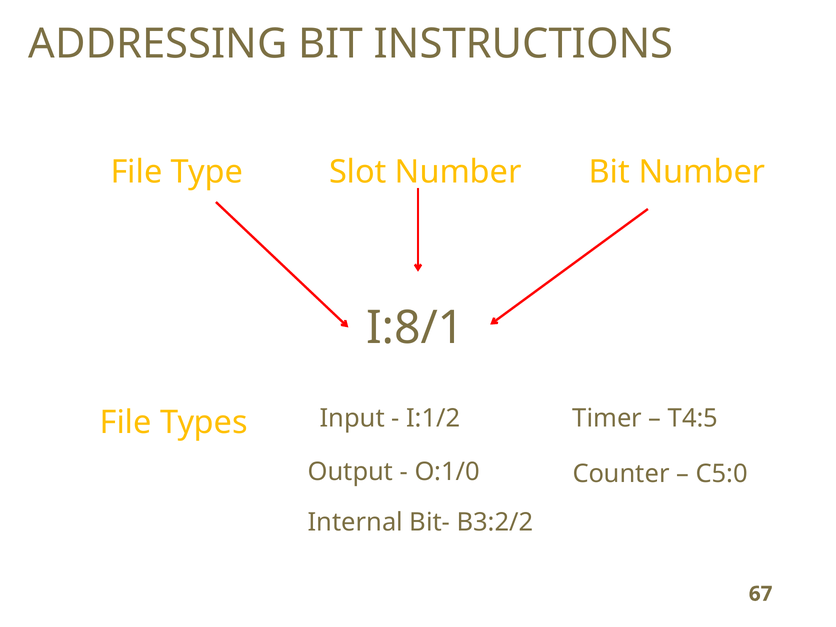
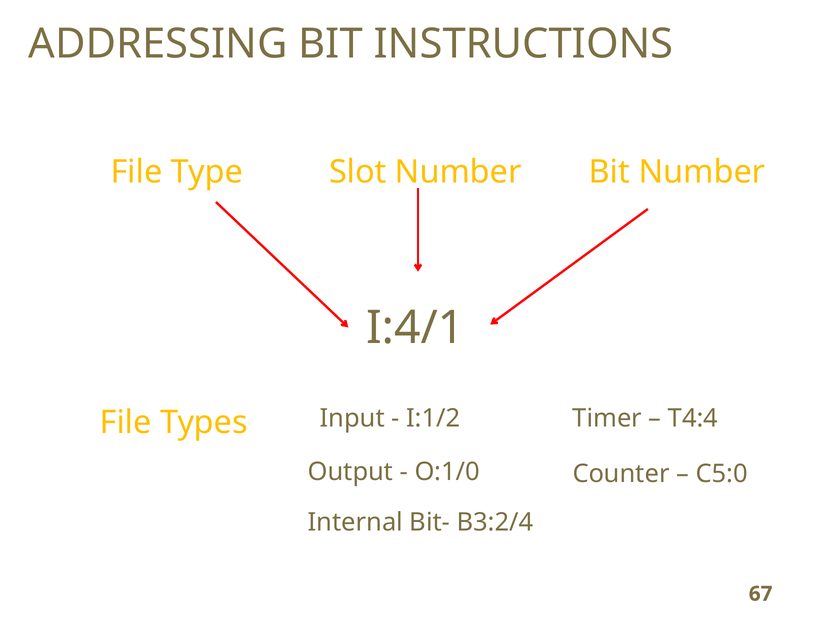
I:8/1: I:8/1 -> I:4/1 (415, 328)
T4:5: T4:5 -> T4:4 (693, 418)
B3:2/2: B3:2/2 -> B3:2/4 (495, 522)
